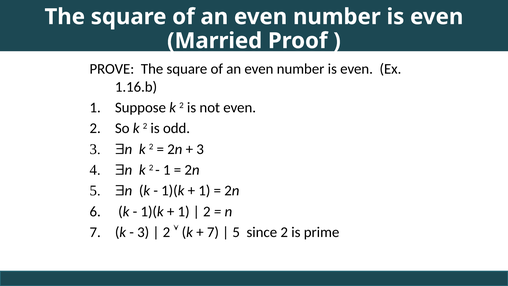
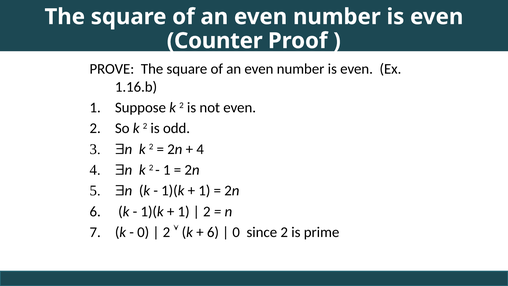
Married: Married -> Counter (215, 41)
3: 3 -> 4 (200, 149)
3: 3 -> 0 (143, 232)
7: 7 -> 6 (213, 232)
5: 5 -> 0 (236, 232)
